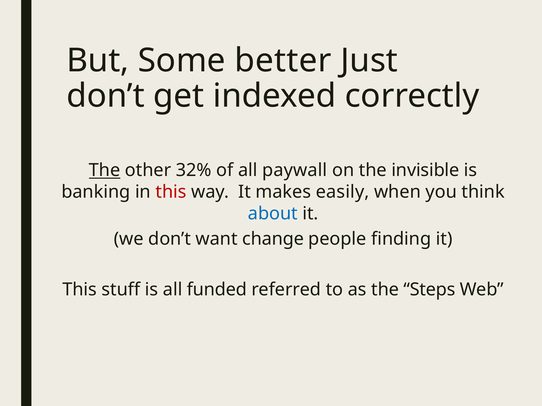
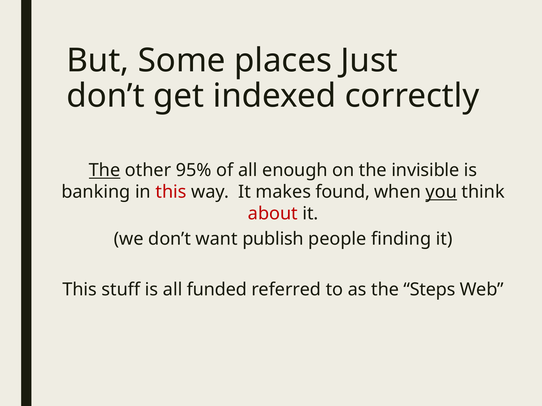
better: better -> places (283, 61)
32%: 32% -> 95% (194, 171)
paywall: paywall -> enough (295, 171)
easily: easily -> found (343, 192)
you underline: none -> present (441, 192)
about colour: blue -> red (273, 214)
change: change -> publish (273, 239)
